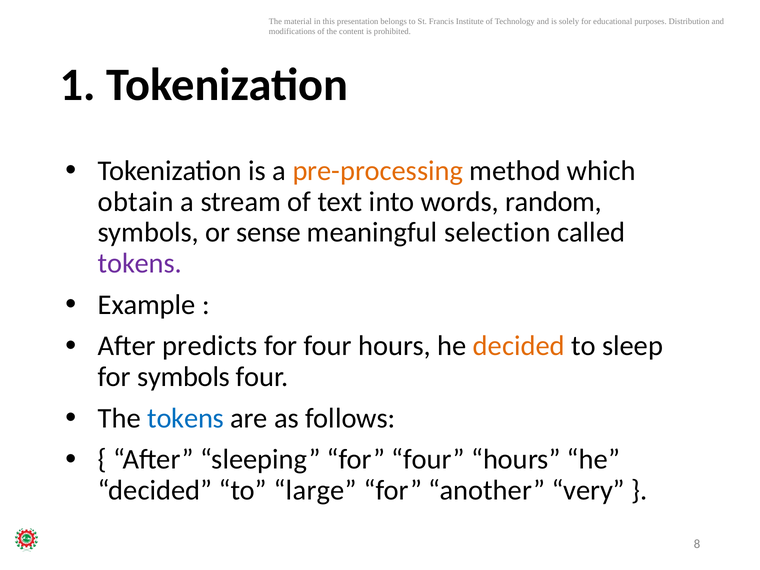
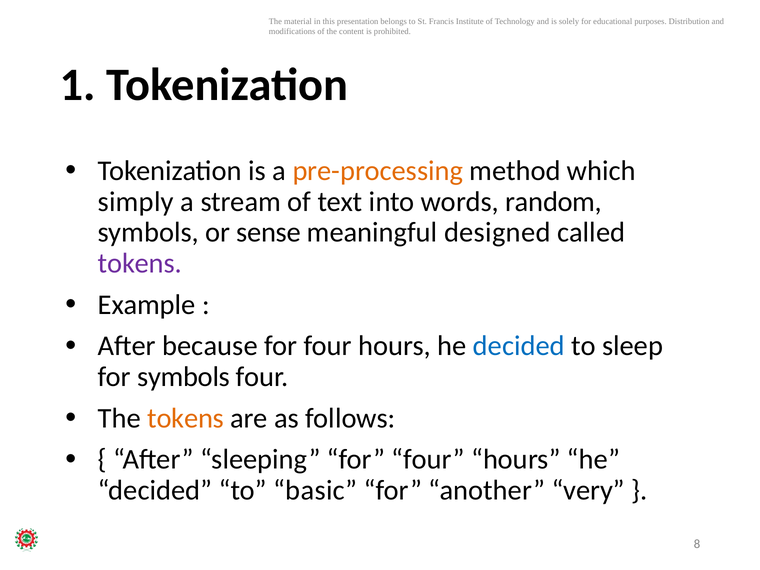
obtain: obtain -> simply (136, 202)
selection: selection -> designed (497, 232)
predicts: predicts -> because (210, 346)
decided colour: orange -> blue (519, 346)
tokens colour: blue -> orange (186, 418)
large: large -> basic (315, 490)
